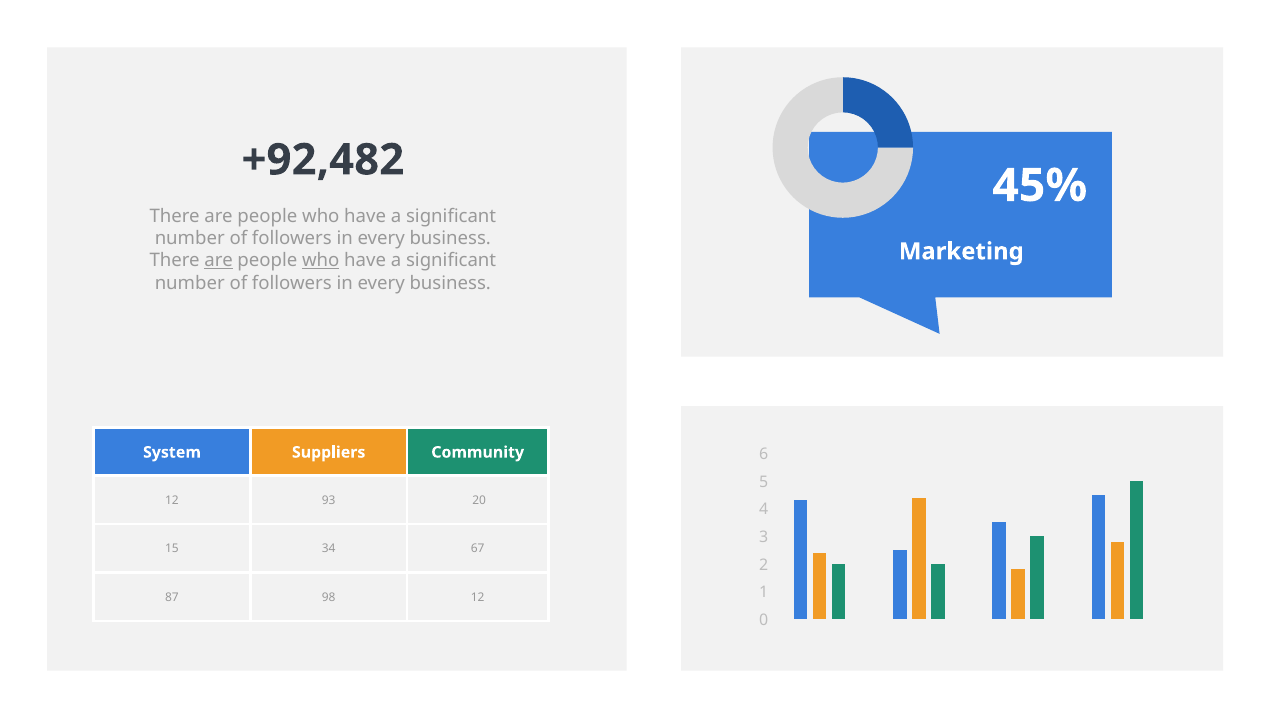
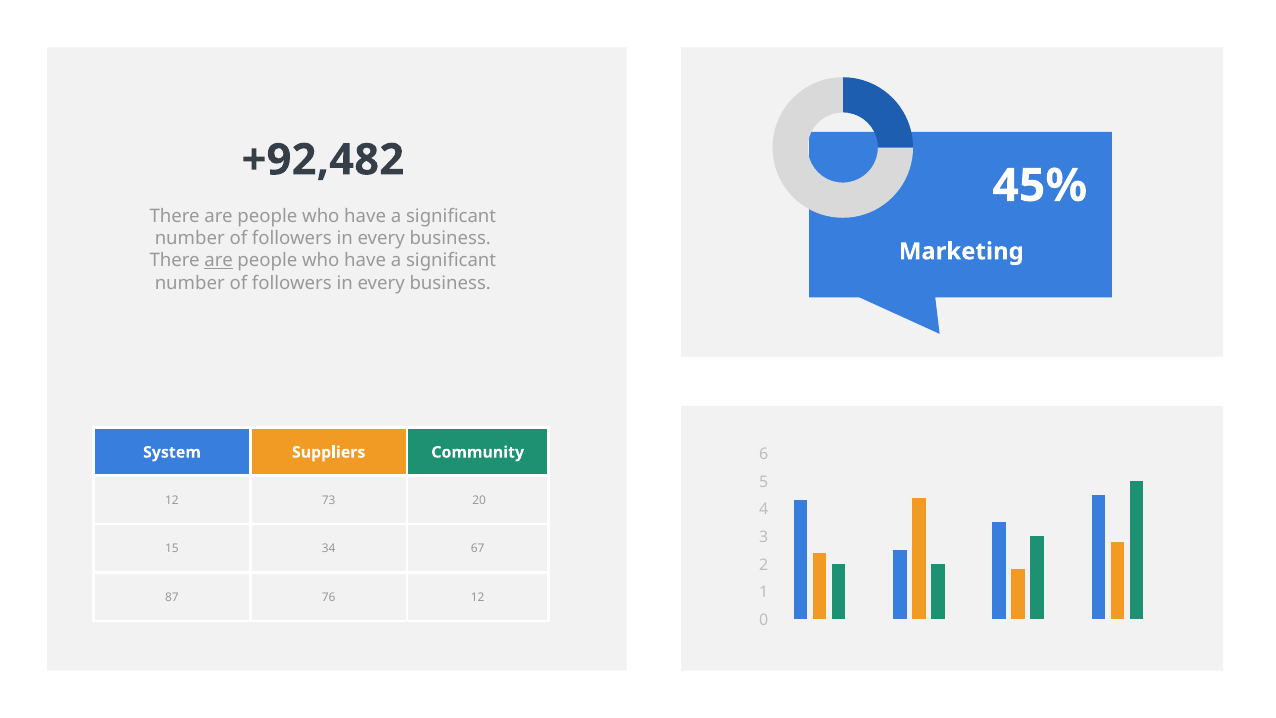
who underline: present -> none (321, 261)
93: 93 -> 73 (329, 500)
98: 98 -> 76 (329, 597)
